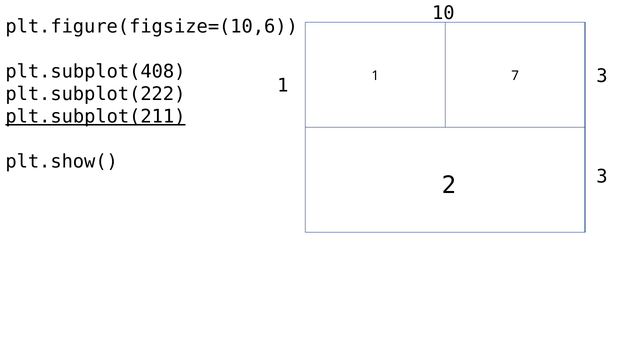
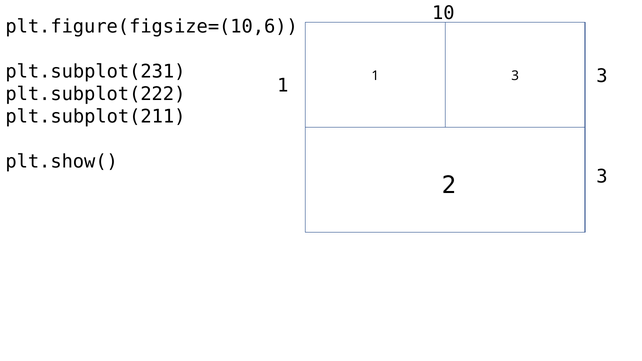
plt.subplot(408: plt.subplot(408 -> plt.subplot(231 (95, 72)
1 7: 7 -> 3 (515, 76)
plt.subplot(211 underline: present -> none (95, 117)
